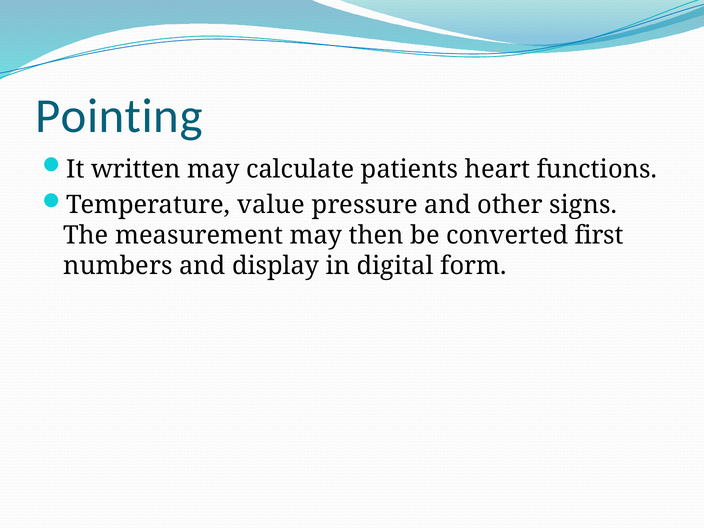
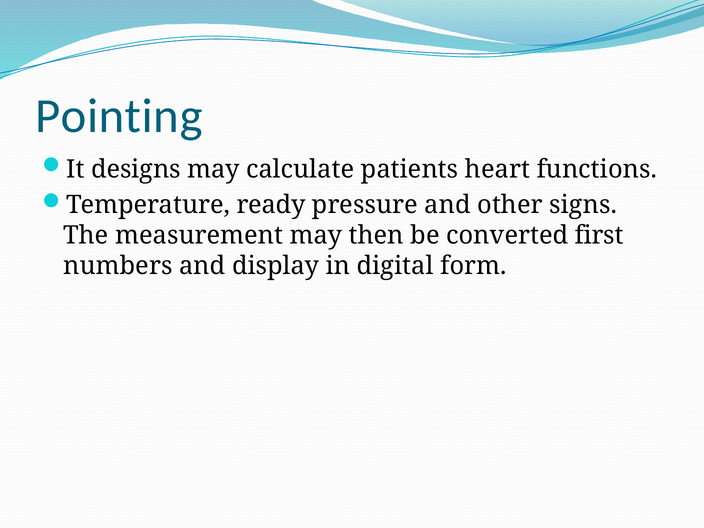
written: written -> designs (136, 169)
value: value -> ready (271, 205)
